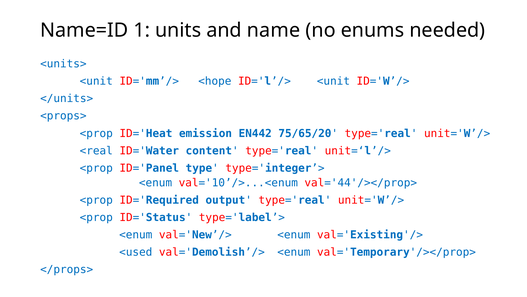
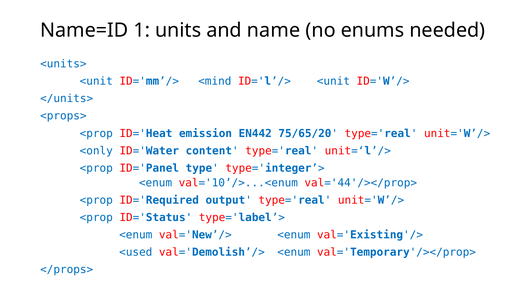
<hope: <hope -> <mind (215, 81)
<real: <real -> <only (96, 150)
